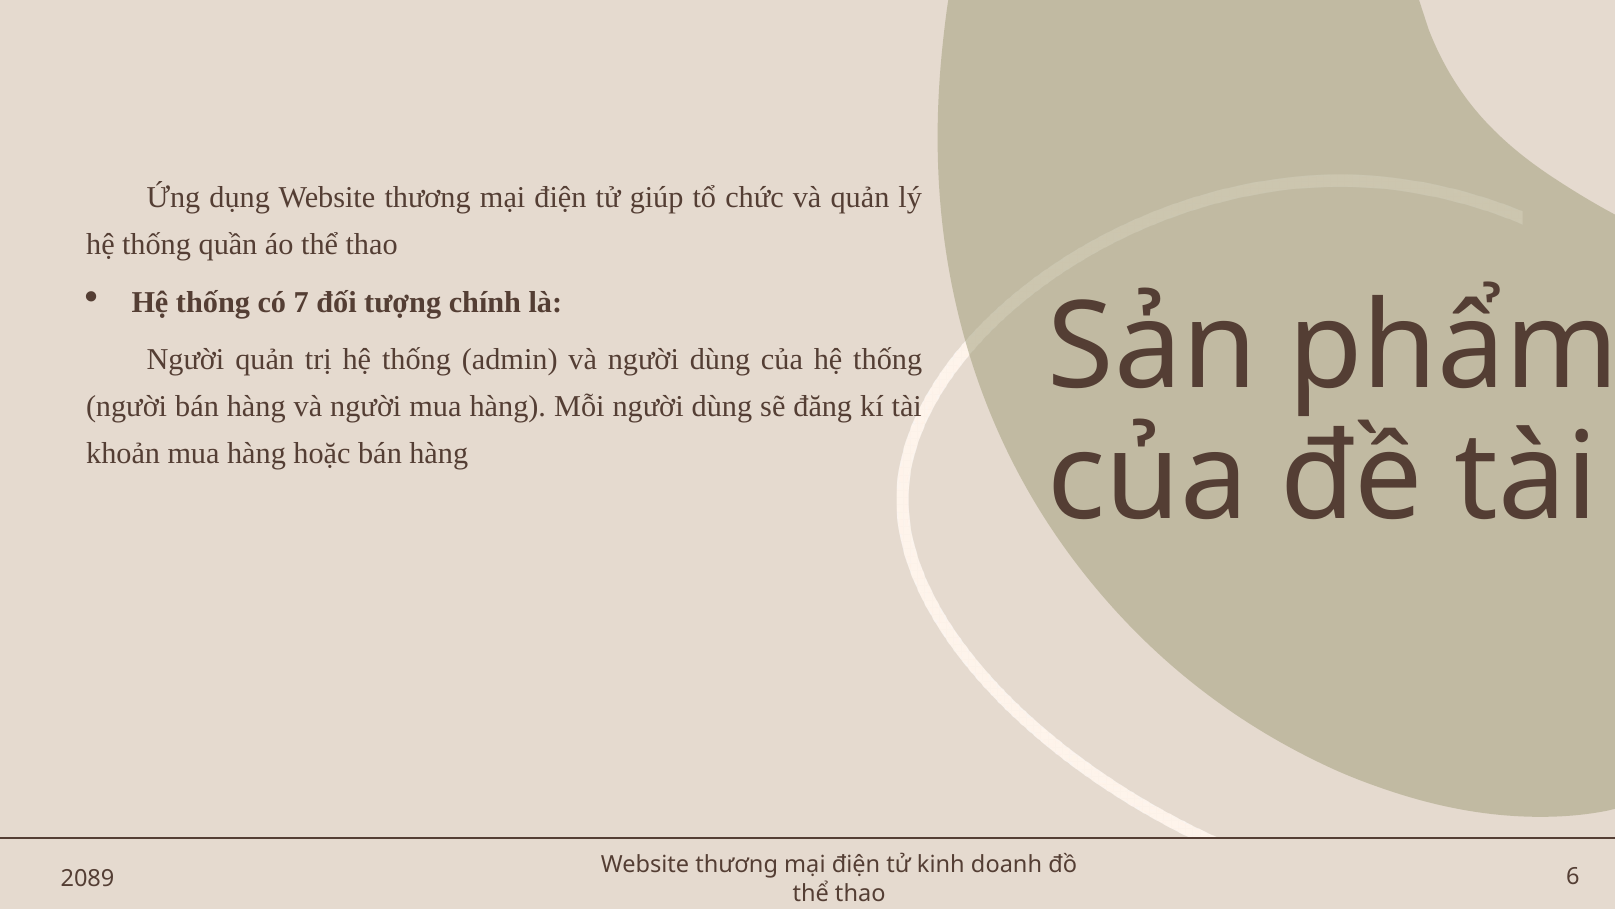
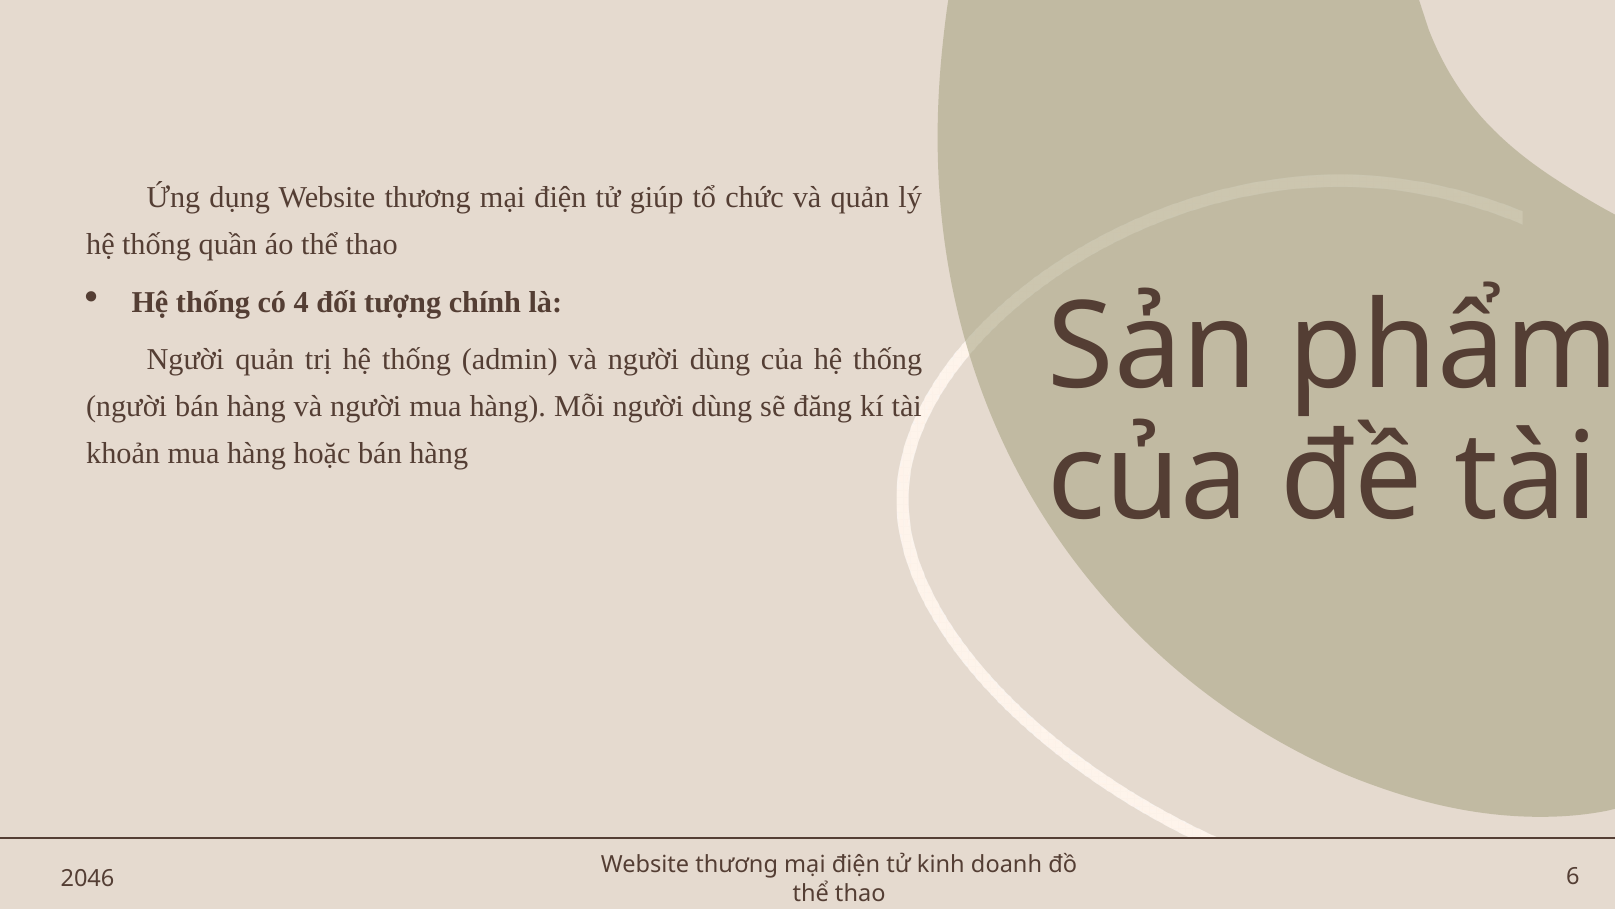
7: 7 -> 4 (301, 302)
2089: 2089 -> 2046 (87, 879)
